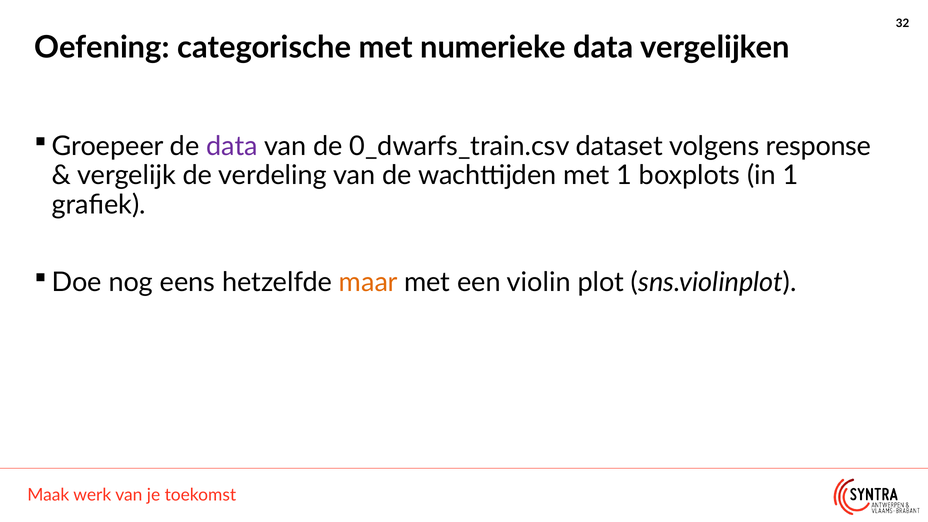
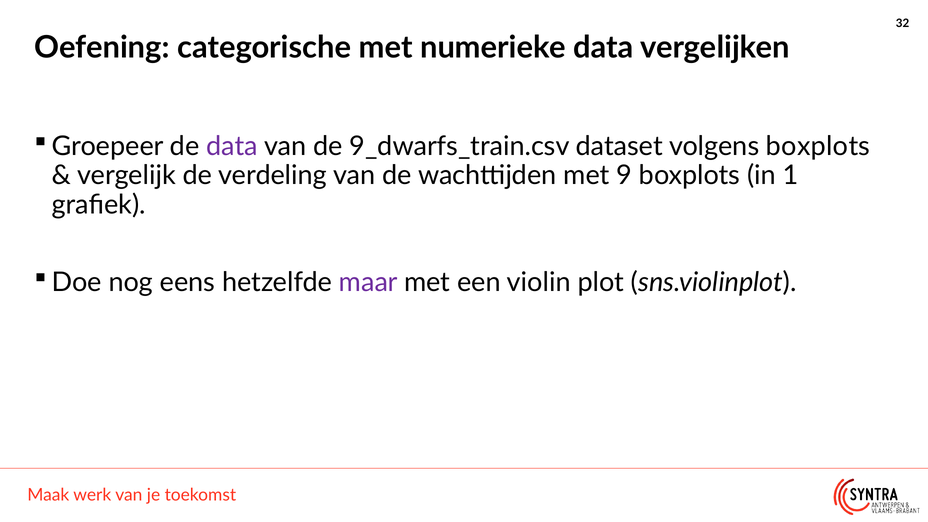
0_dwarfs_train.csv: 0_dwarfs_train.csv -> 9_dwarfs_train.csv (459, 146)
volgens response: response -> boxplots (818, 146)
met 1: 1 -> 9 (624, 175)
maar colour: orange -> purple (368, 283)
